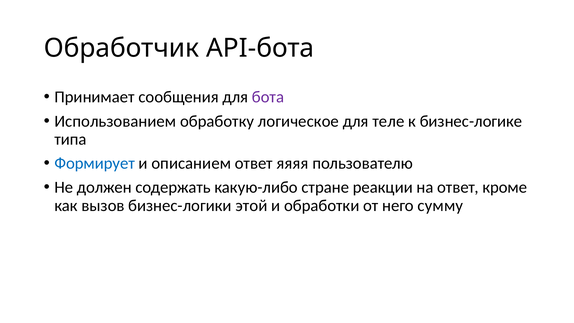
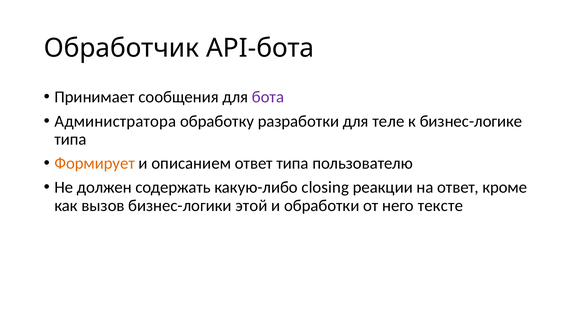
Использованием: Использованием -> Администратора (115, 121)
логическое: логическое -> разработки (298, 121)
Формирует colour: blue -> orange (95, 163)
ответ яяяя: яяяя -> типа (293, 163)
стране: стране -> closing (325, 187)
сумму: сумму -> тексте (440, 205)
